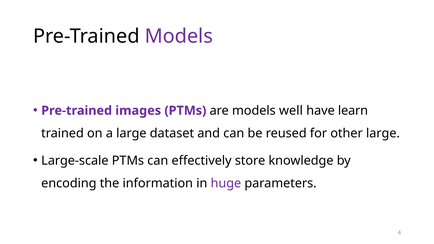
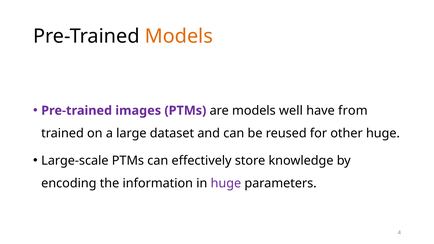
Models colour: purple -> orange (179, 36)
learn: learn -> from (353, 111)
other large: large -> huge (383, 133)
